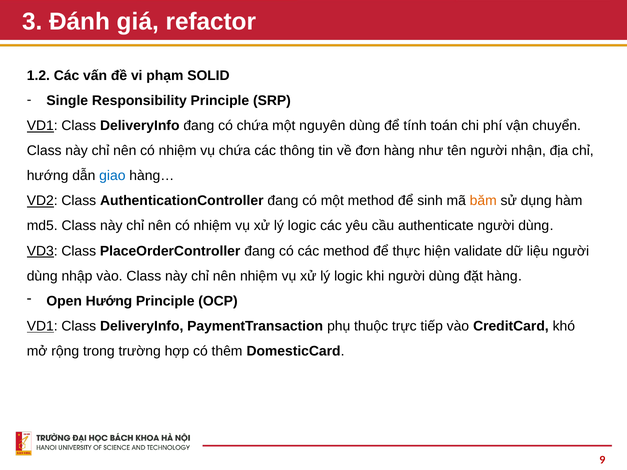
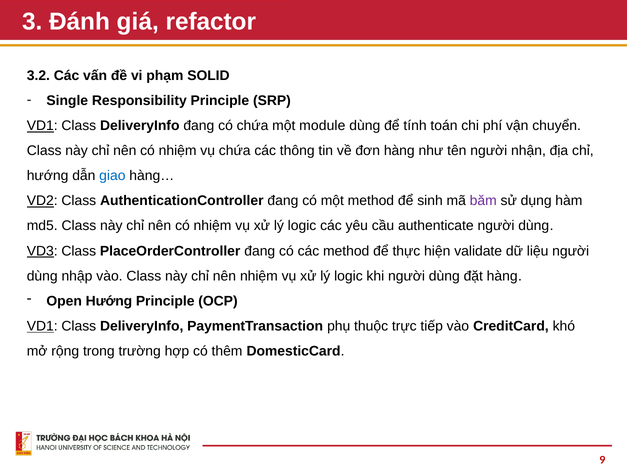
1.2: 1.2 -> 3.2 (38, 76)
nguyên: nguyên -> module (322, 126)
băm colour: orange -> purple (483, 201)
